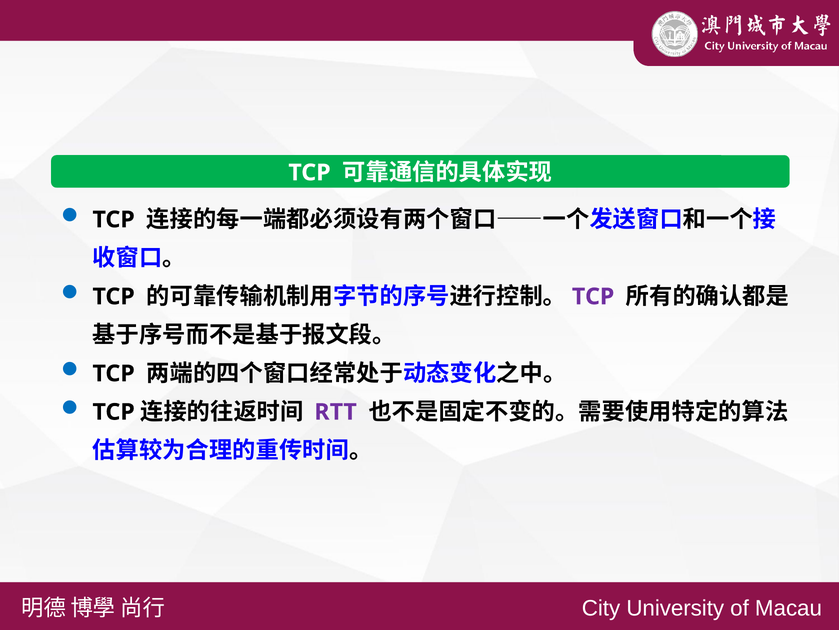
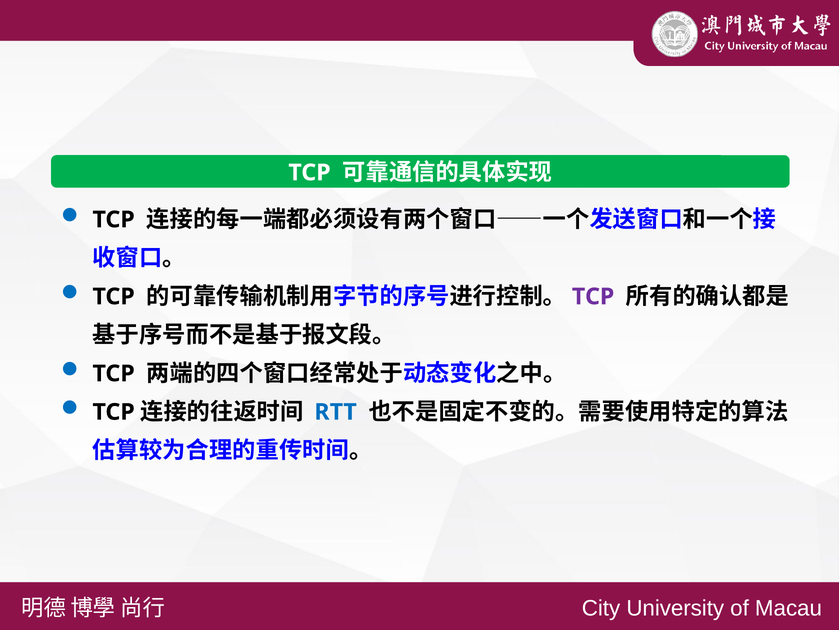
RTT colour: purple -> blue (336, 412)
